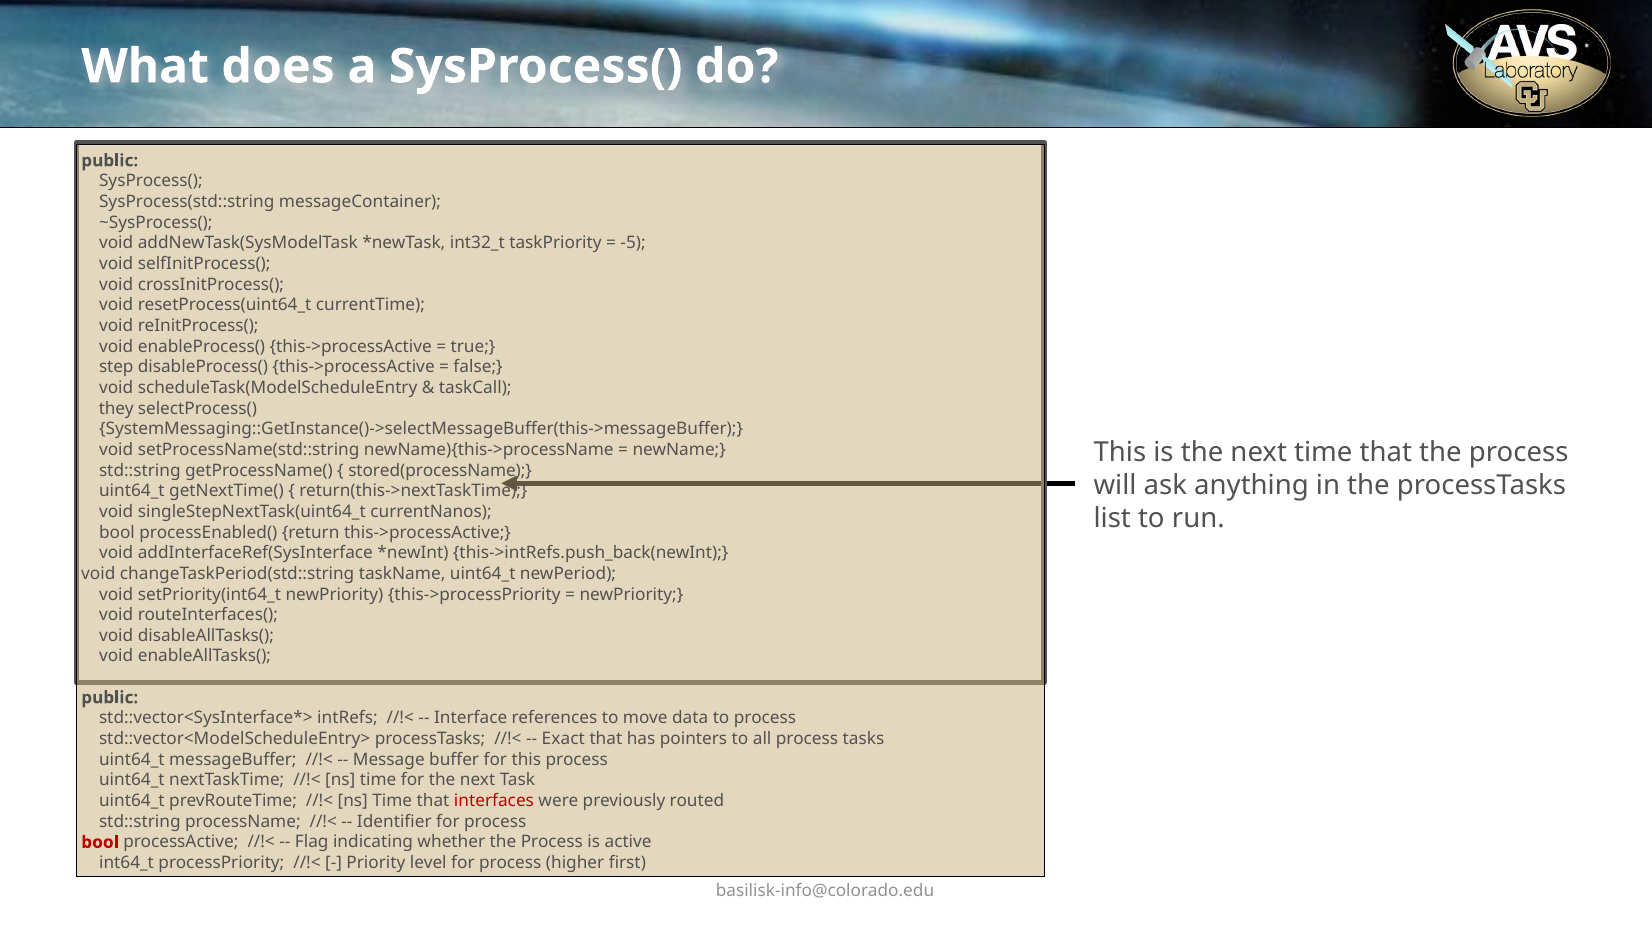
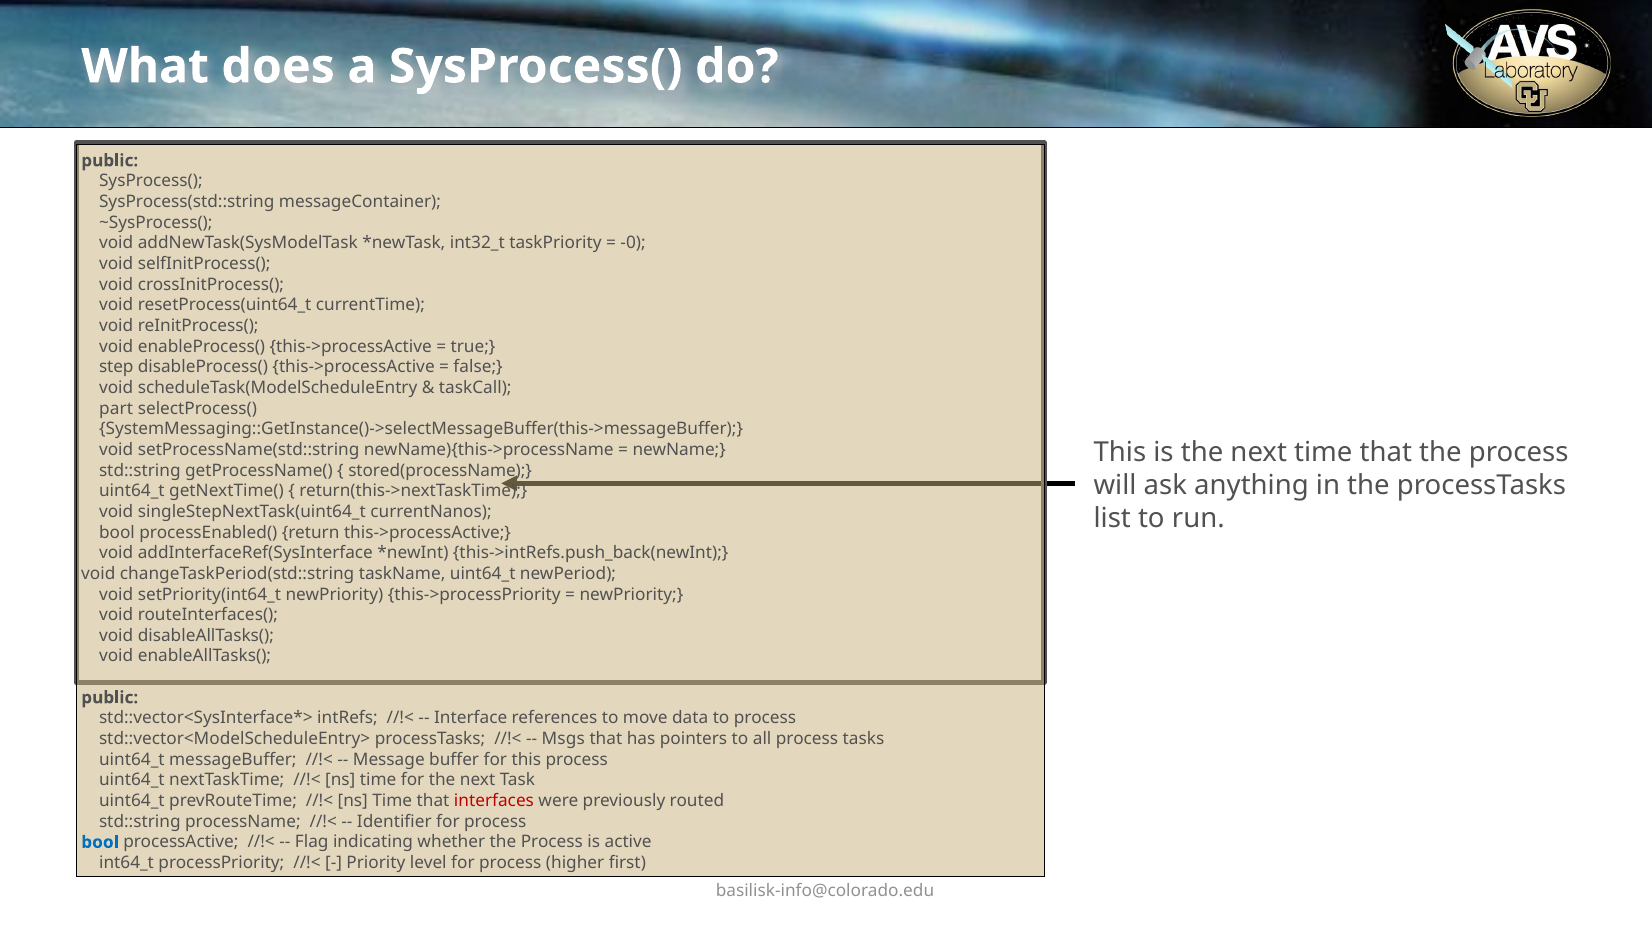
-5: -5 -> -0 (633, 243)
they: they -> part (116, 409)
Exact: Exact -> Msgs (563, 739)
bool colour: red -> blue (100, 842)
